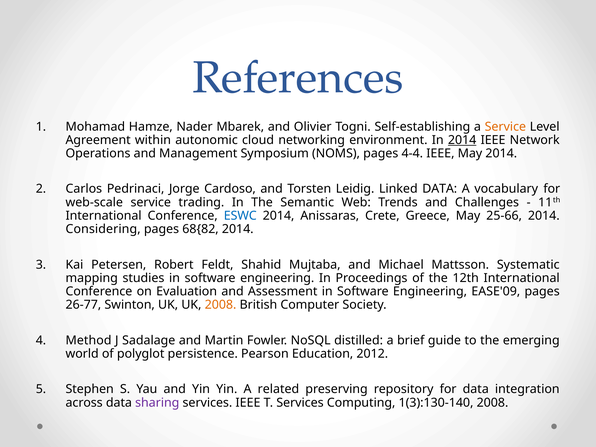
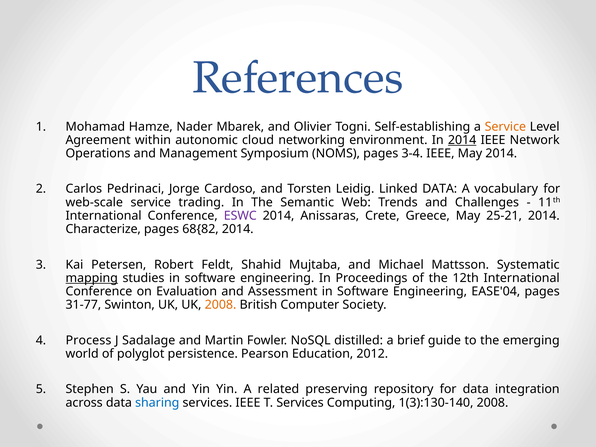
4-4: 4-4 -> 3-4 (412, 153)
ESWC colour: blue -> purple (240, 216)
25-66: 25-66 -> 25-21 (504, 216)
Considering: Considering -> Characterize (103, 229)
mapping underline: none -> present (92, 278)
EASE'09: EASE'09 -> EASE'04 (496, 291)
26-77: 26-77 -> 31-77 (83, 305)
Method: Method -> Process (89, 340)
sharing colour: purple -> blue (157, 403)
